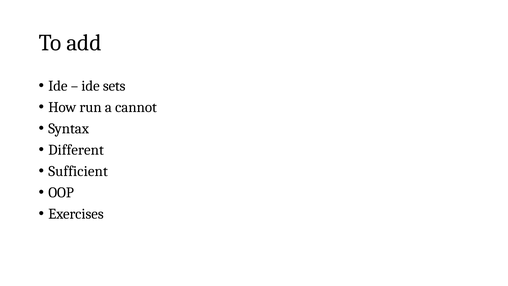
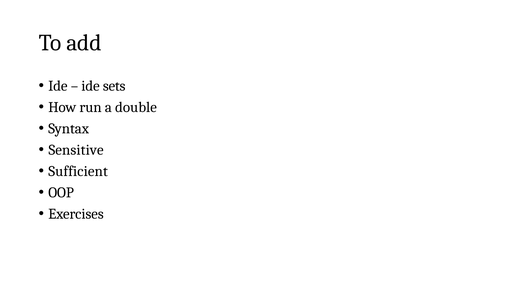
cannot: cannot -> double (136, 107)
Different: Different -> Sensitive (76, 150)
